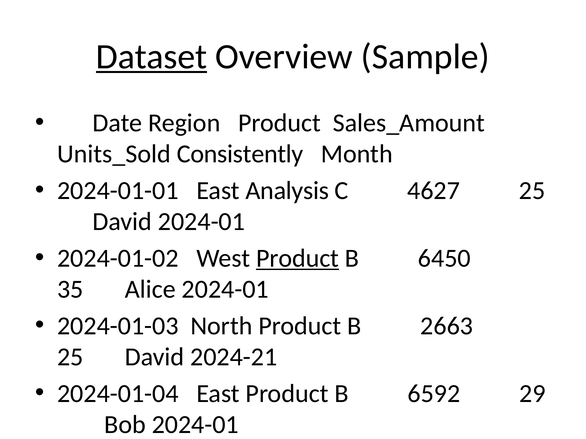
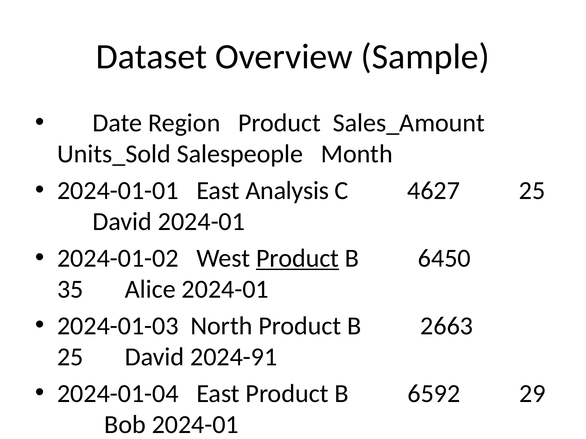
Dataset underline: present -> none (151, 57)
Consistently: Consistently -> Salespeople (240, 154)
2024-21: 2024-21 -> 2024-91 (234, 357)
